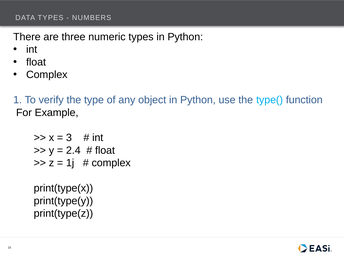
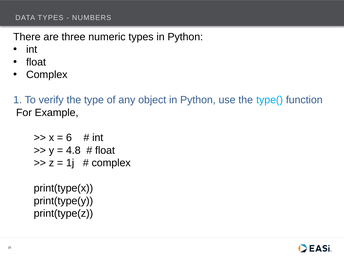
3: 3 -> 6 (69, 138)
2.4: 2.4 -> 4.8 (73, 150)
